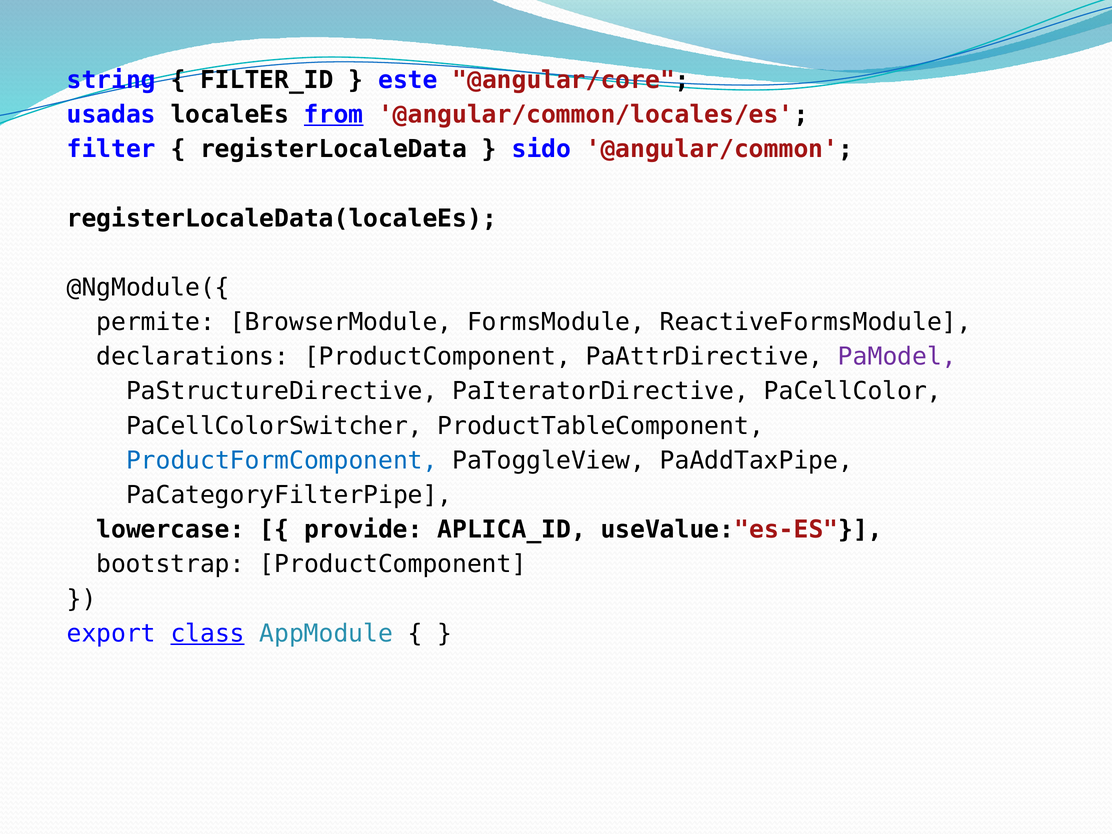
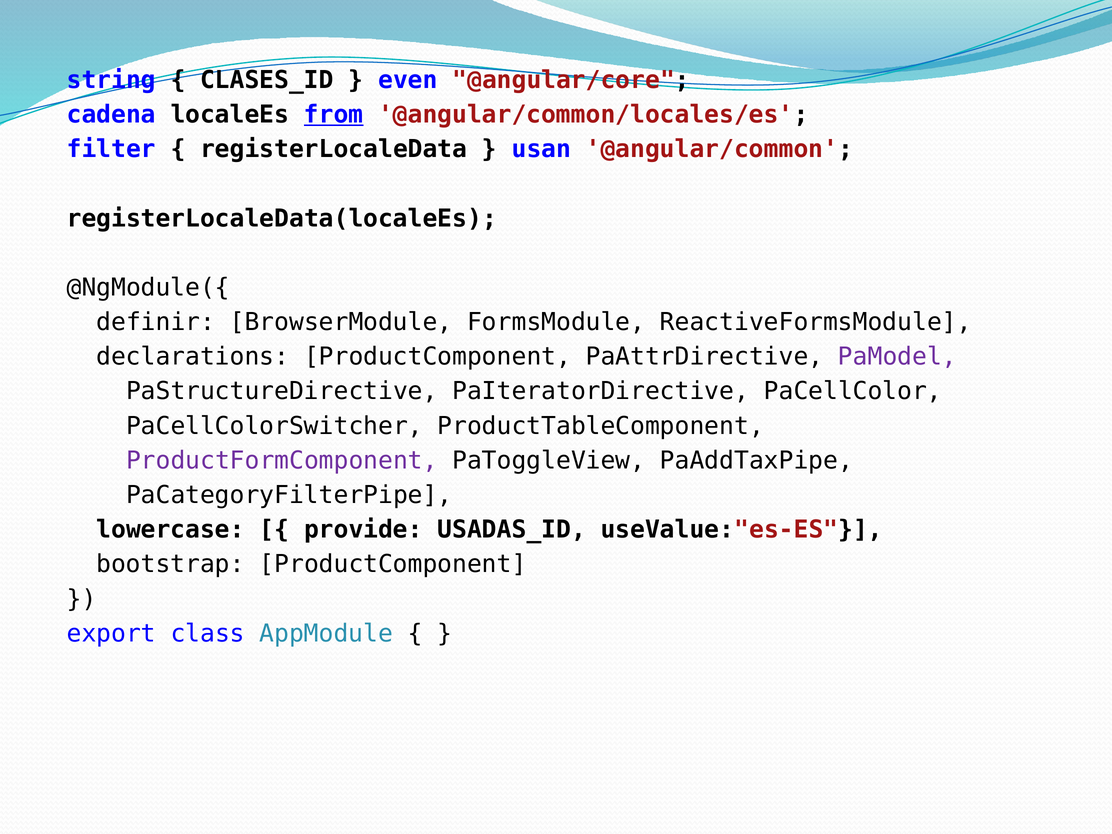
FILTER_ID: FILTER_ID -> CLASES_ID (267, 80)
este: este -> even (408, 80)
usadas: usadas -> cadena (111, 115)
sido: sido -> usan (541, 149)
permite: permite -> definir (156, 322)
ProductFormComponent colour: blue -> purple (282, 461)
APLICA_ID: APLICA_ID -> USADAS_ID (512, 530)
class underline: present -> none (208, 633)
